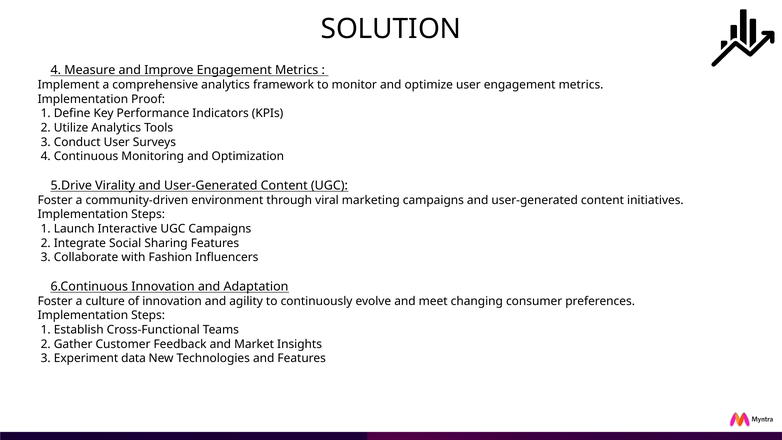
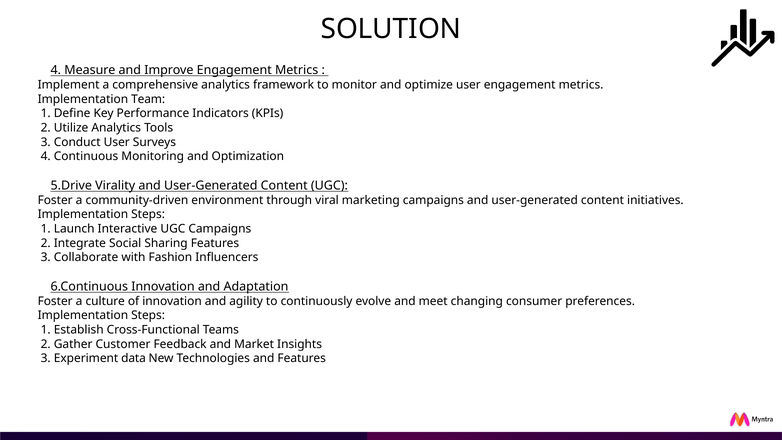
Proof: Proof -> Team (148, 99)
